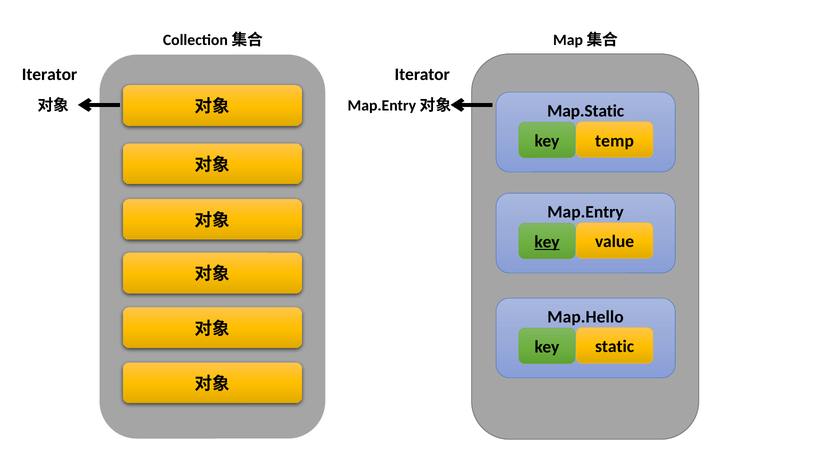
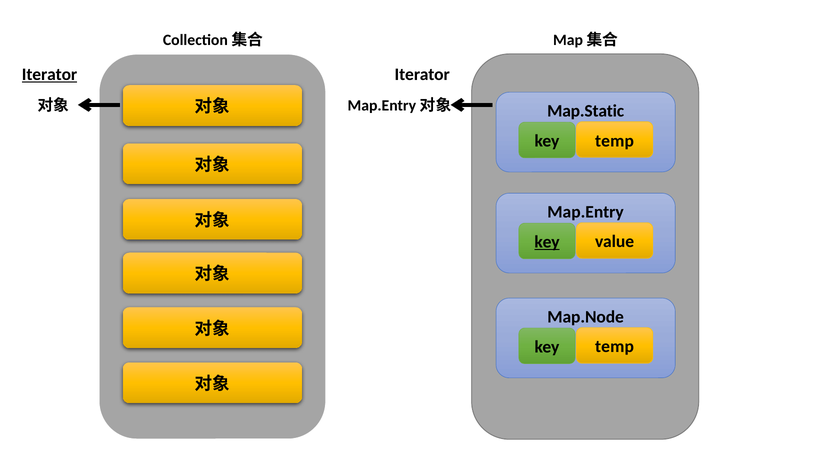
Iterator underline: none -> present (49, 75)
Map.Hello: Map.Hello -> Map.Node (586, 317)
static: static -> temp (614, 347)
